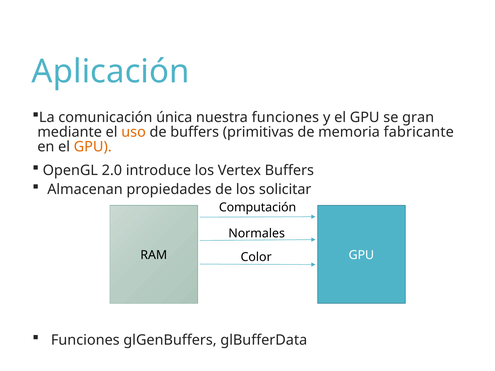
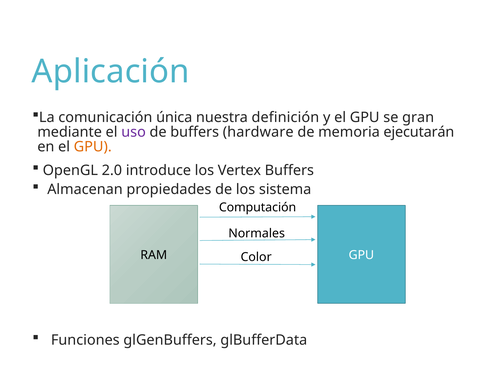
nuestra funciones: funciones -> definición (285, 117)
uso colour: orange -> purple (134, 132)
primitivas: primitivas -> hardware (258, 132)
fabricante: fabricante -> ejecutarán (419, 132)
solicitar: solicitar -> sistema (285, 189)
